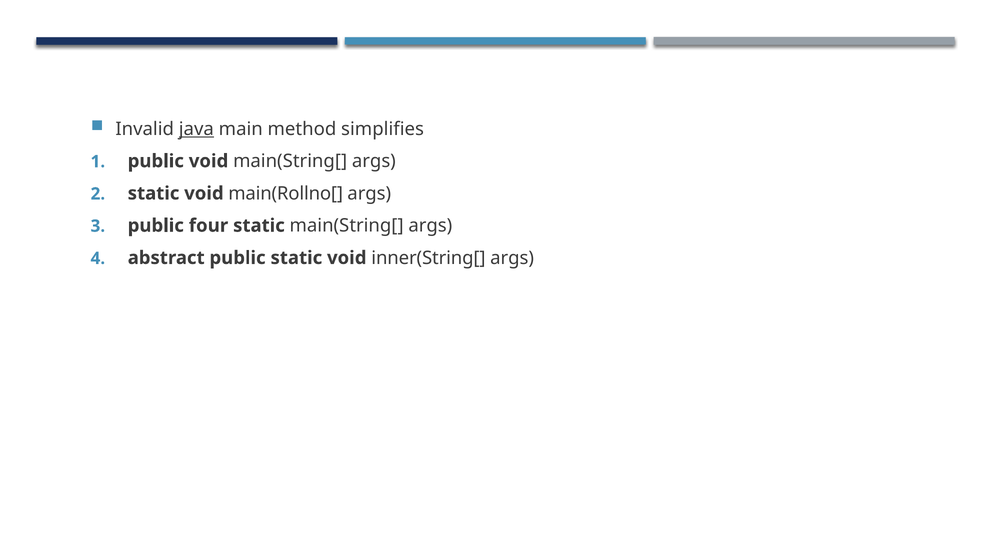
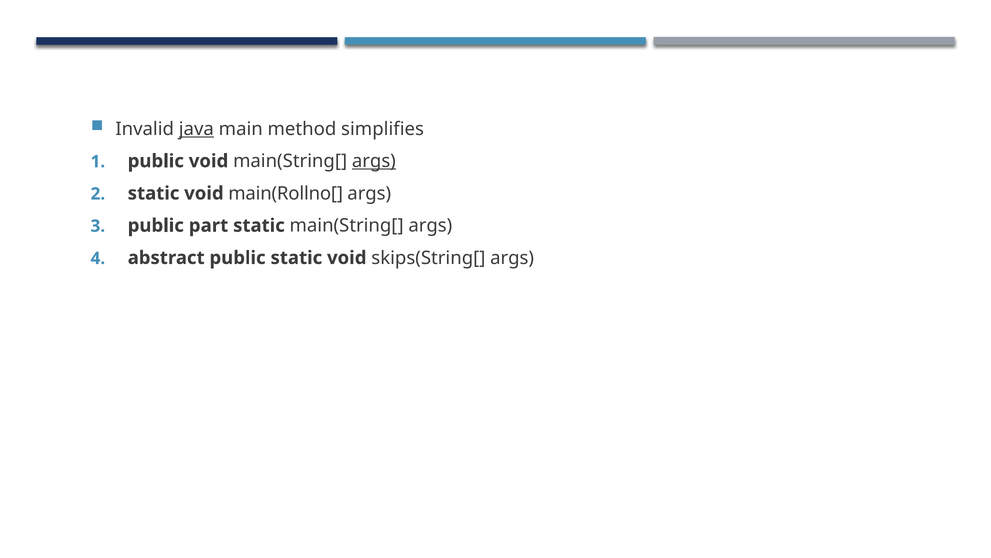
args underline: none -> present (374, 161)
four: four -> part (209, 225)
inner(String[: inner(String[ -> skips(String[ (428, 258)
